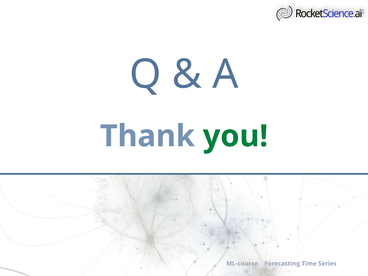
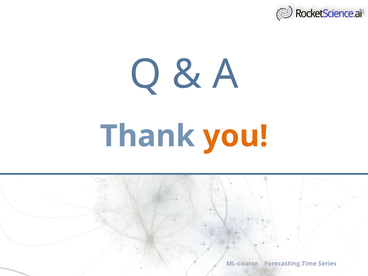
you colour: green -> orange (235, 136)
